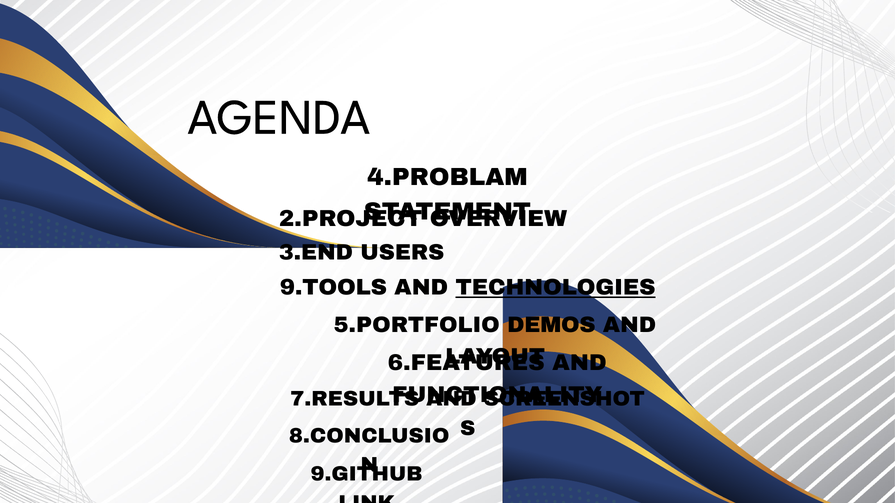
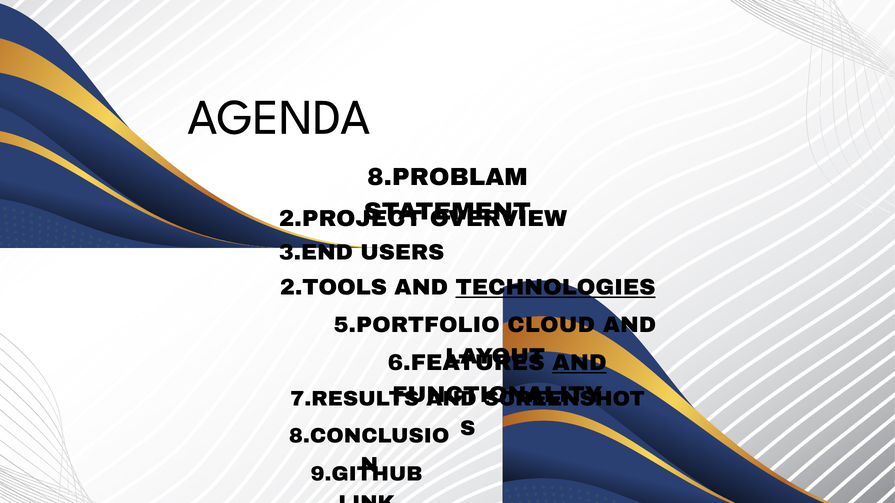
4.PROBLAM: 4.PROBLAM -> 8.PROBLAM (447, 177)
9.TOOLS: 9.TOOLS -> 2.TOOLS (333, 288)
DEMOS: DEMOS -> CLOUD (551, 325)
AND underline: none -> present (579, 363)
